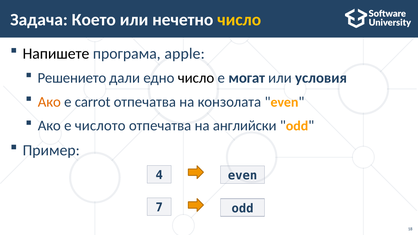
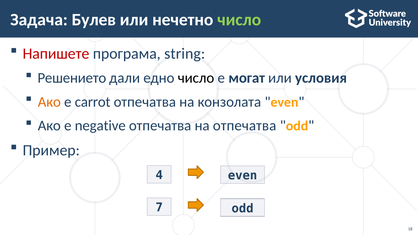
Което: Което -> Булев (94, 20)
число colour: yellow -> light green (239, 20)
Напишете colour: black -> red (56, 54)
apple: apple -> string (185, 54)
числото: числото -> negative (100, 126)
на английски: английски -> отпечатва (245, 126)
